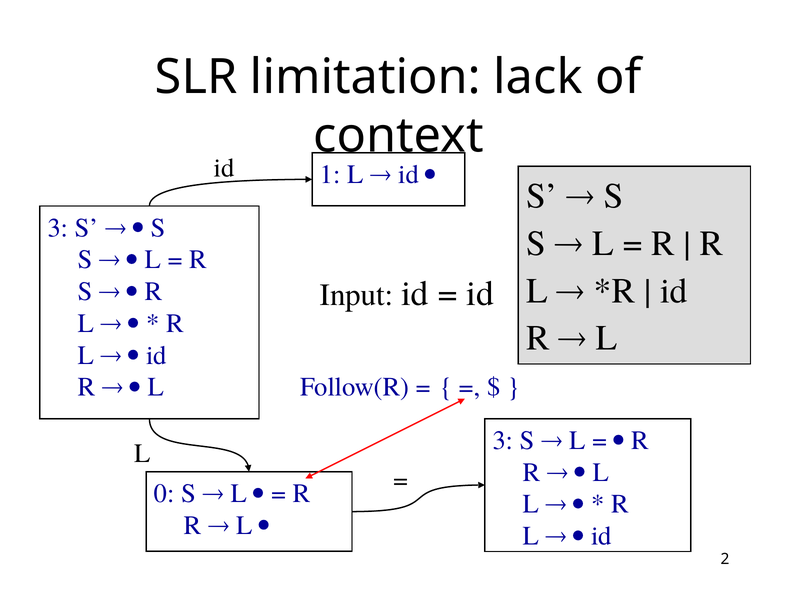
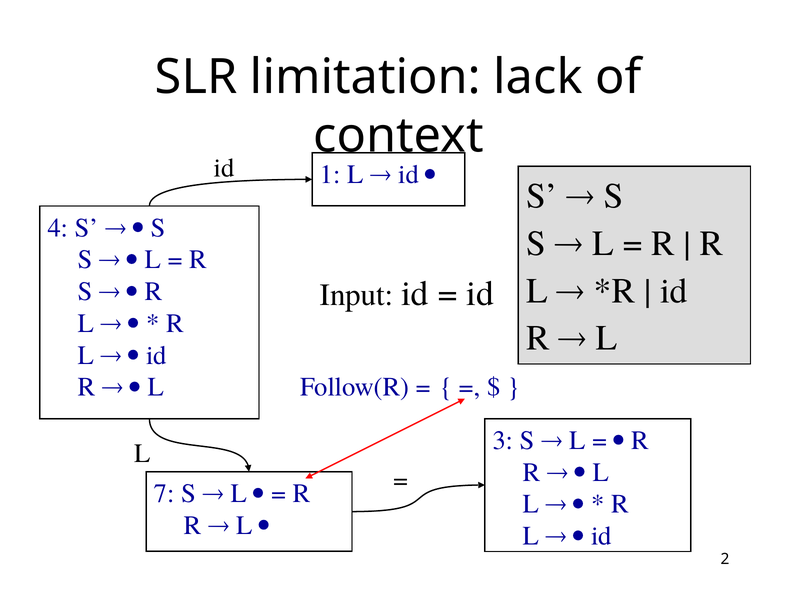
3: 3 -> 4 (58, 228)
0: 0 -> 7 (164, 493)
